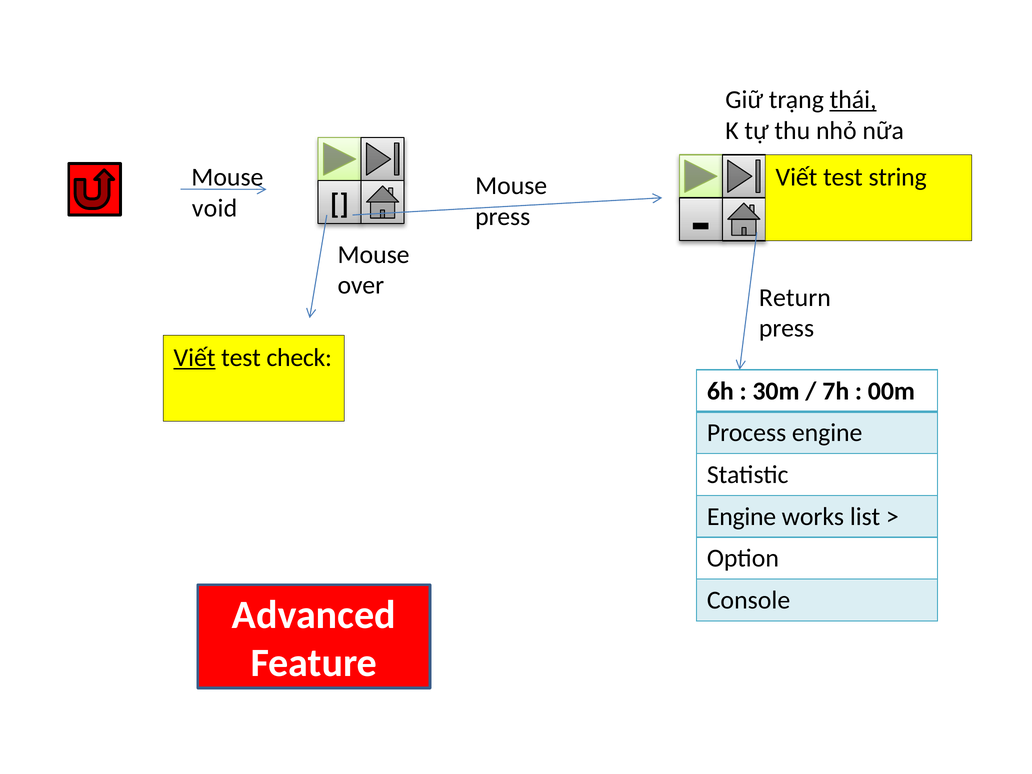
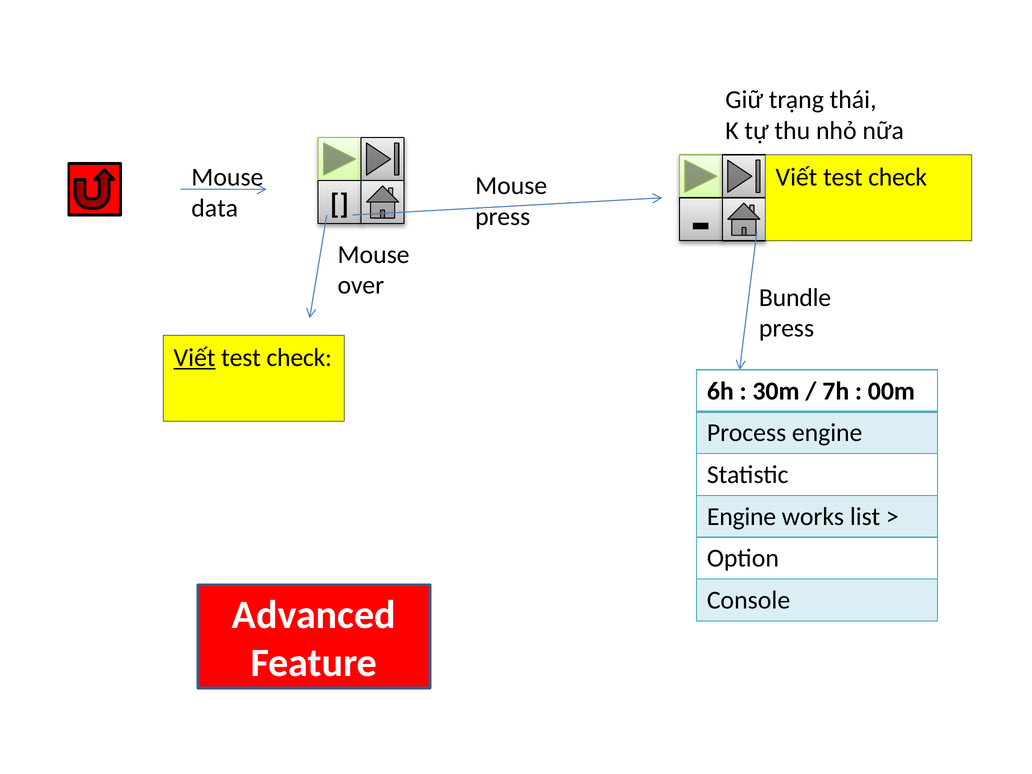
thái underline: present -> none (853, 100)
string: string -> check (898, 177)
void: void -> data (215, 208)
Return: Return -> Bundle (795, 298)
